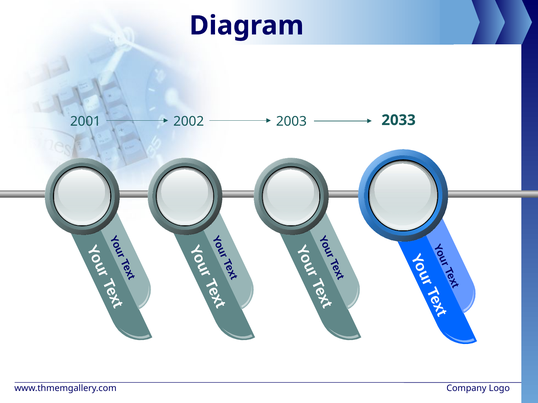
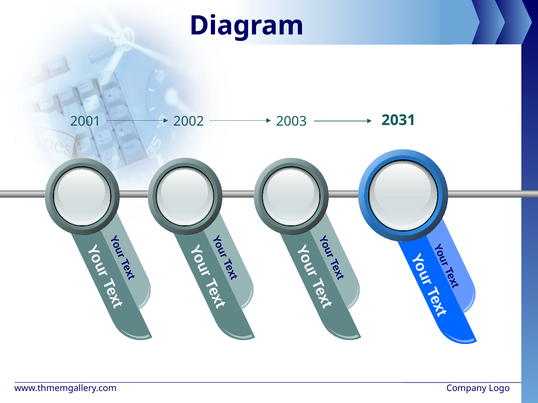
2033: 2033 -> 2031 (399, 120)
